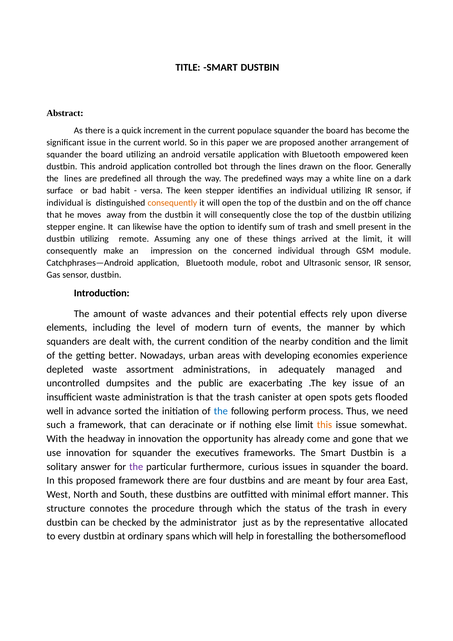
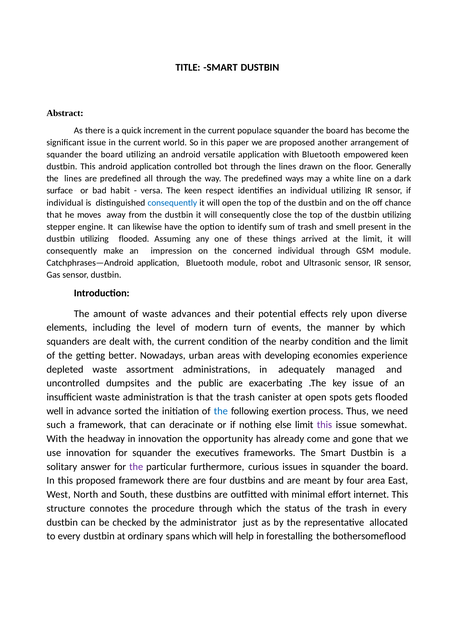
keen stepper: stepper -> respect (220, 190)
consequently colour: orange -> blue (172, 202)
utilizing remote: remote -> flooded (134, 239)
perform: perform -> exertion (289, 411)
this colour: orange -> purple (324, 425)
effort manner: manner -> internet (371, 494)
